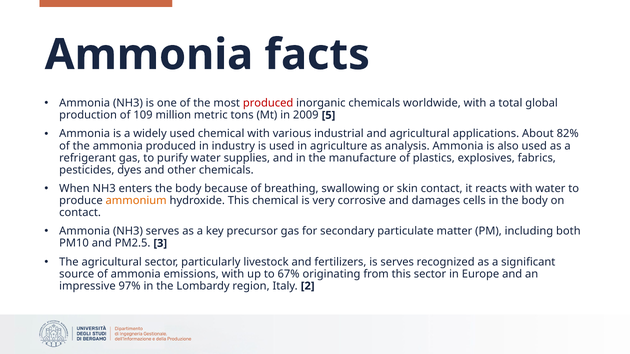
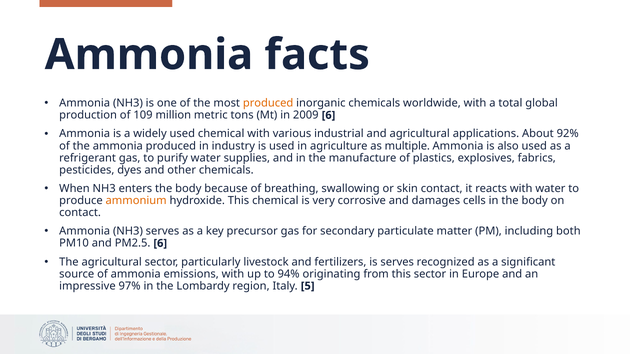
produced colour: red -> orange (268, 103)
2009 5: 5 -> 6 (329, 115)
82%: 82% -> 92% (568, 134)
analysis: analysis -> multiple (407, 146)
PM2.5 3: 3 -> 6 (160, 244)
67%: 67% -> 94% (289, 274)
2: 2 -> 5 (308, 286)
